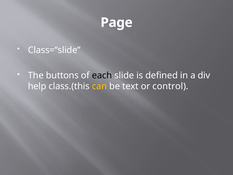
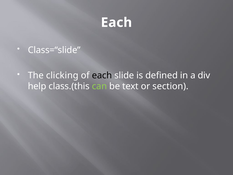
Page: Page -> Each (116, 22)
buttons: buttons -> clicking (62, 75)
can colour: yellow -> light green (99, 86)
control: control -> section (170, 86)
